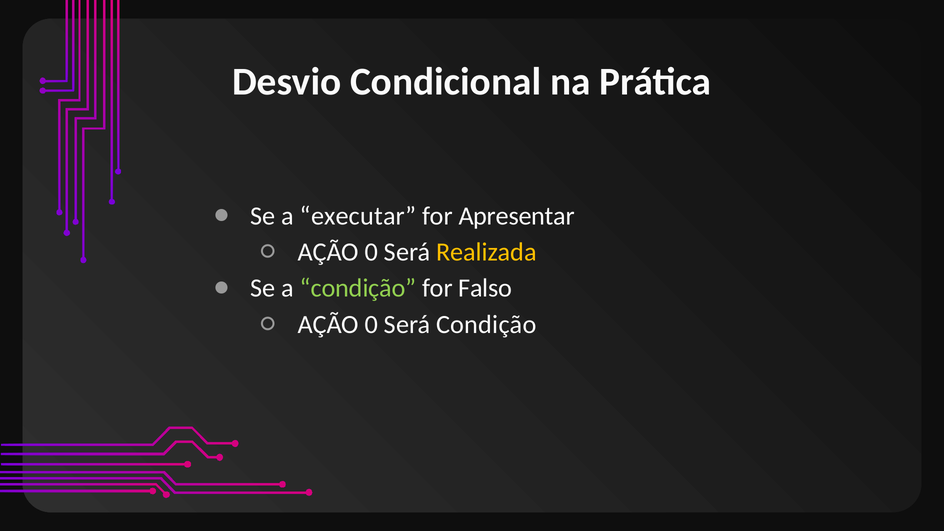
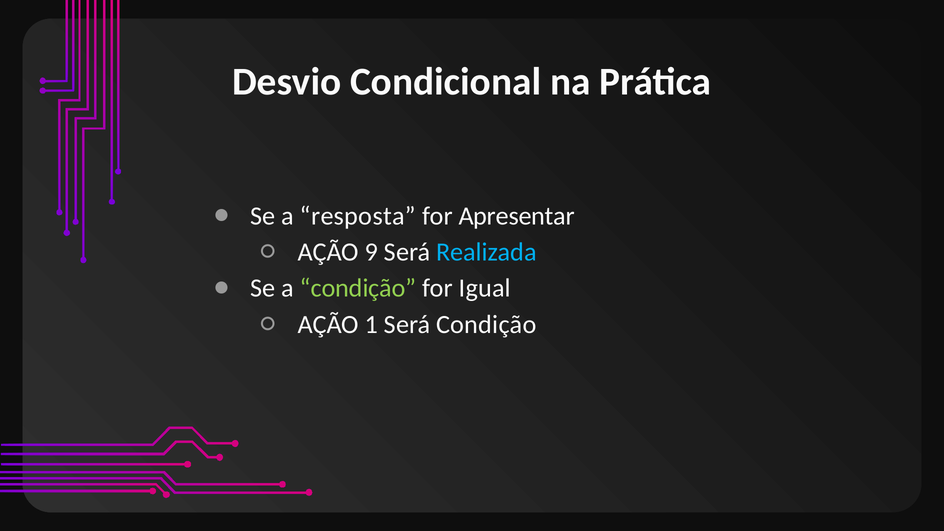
executar: executar -> resposta (358, 216)
0: 0 -> 9 (371, 252)
Realizada colour: yellow -> light blue (486, 252)
Falso: Falso -> Igual (485, 288)
0: 0 -> 1 (371, 324)
